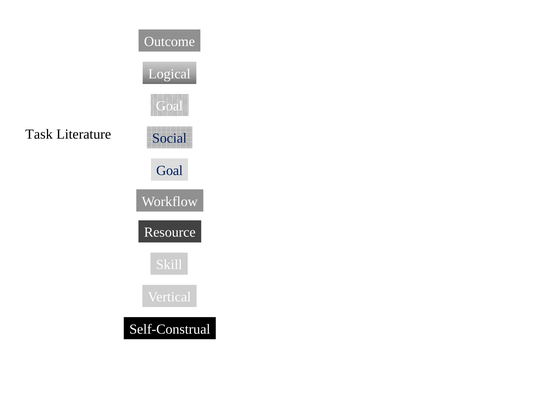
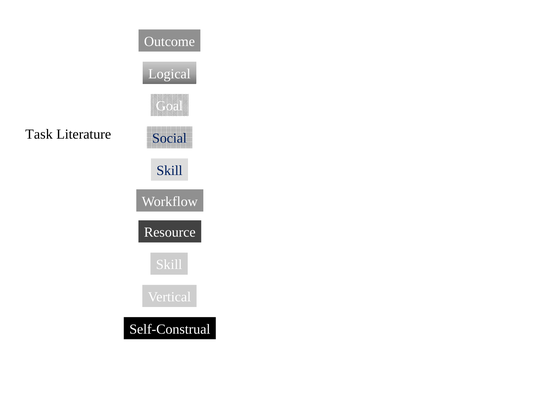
Goal: Goal -> Skill (169, 171)
